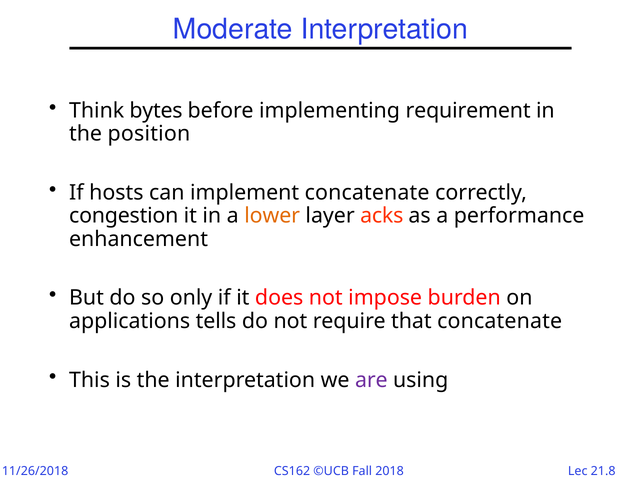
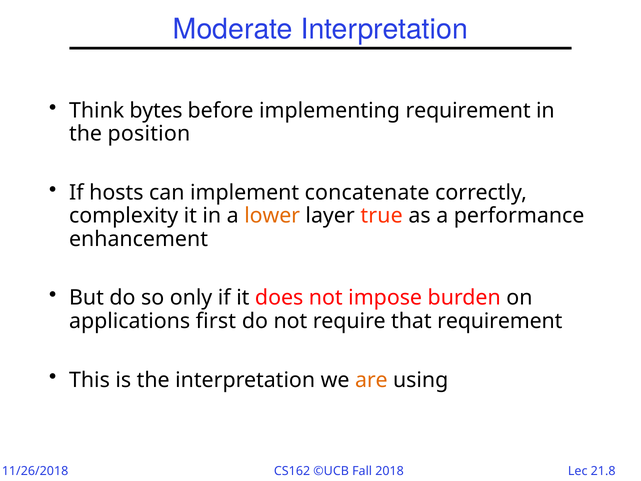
congestion: congestion -> complexity (124, 216)
acks: acks -> true (382, 216)
tells: tells -> first (216, 321)
that concatenate: concatenate -> requirement (500, 321)
are colour: purple -> orange (371, 380)
